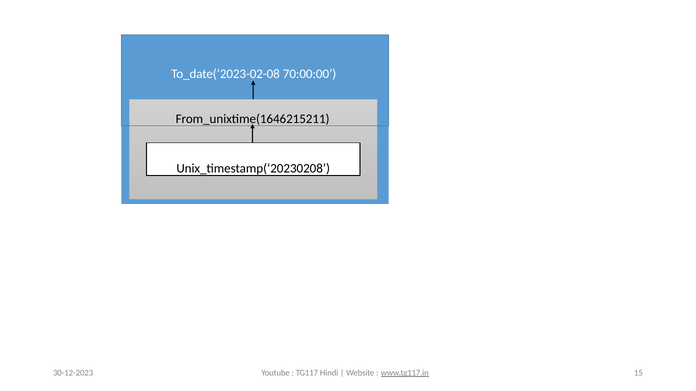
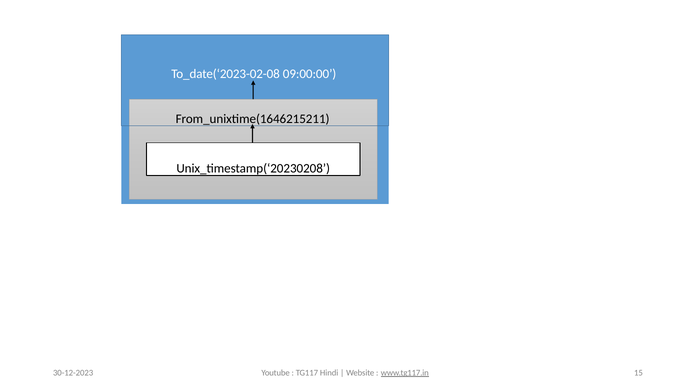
70:00:00: 70:00:00 -> 09:00:00 (310, 74)
